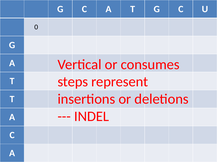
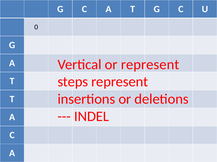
or consumes: consumes -> represent (150, 65)
